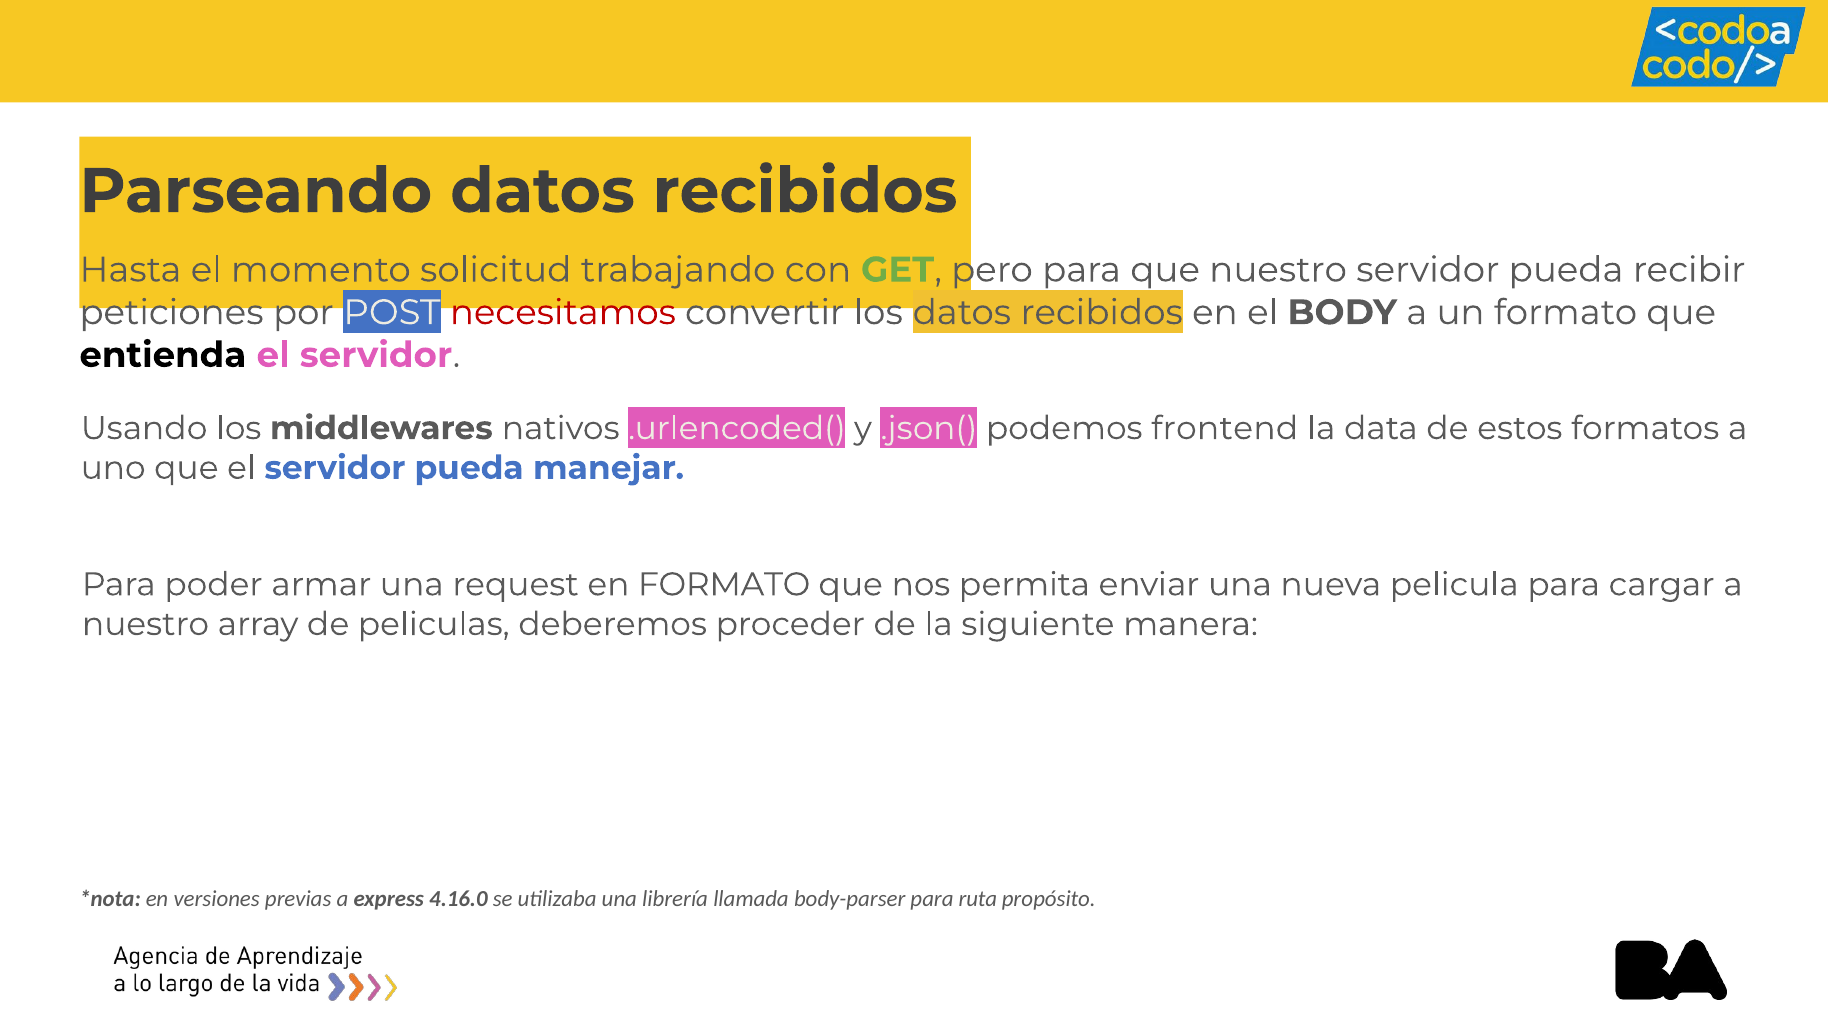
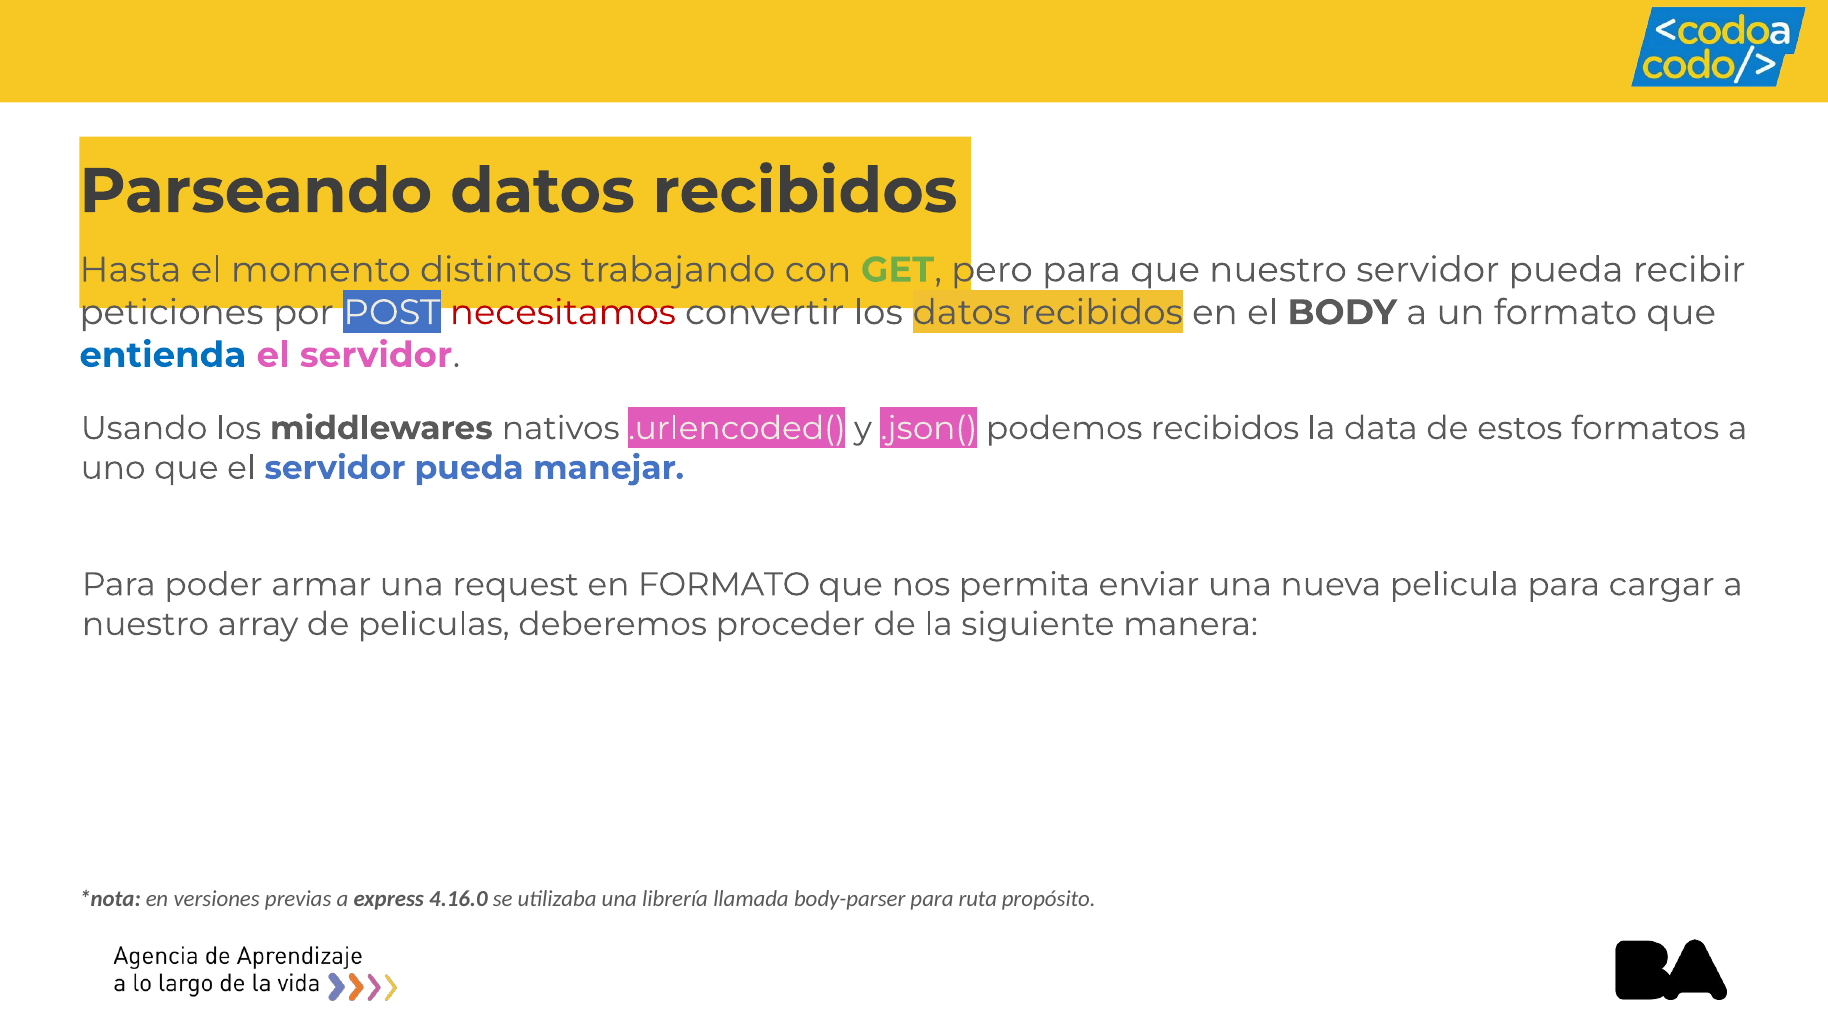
solicitud: solicitud -> distintos (496, 270)
entienda colour: black -> blue (163, 355)
podemos frontend: frontend -> recibidos (1225, 428)
